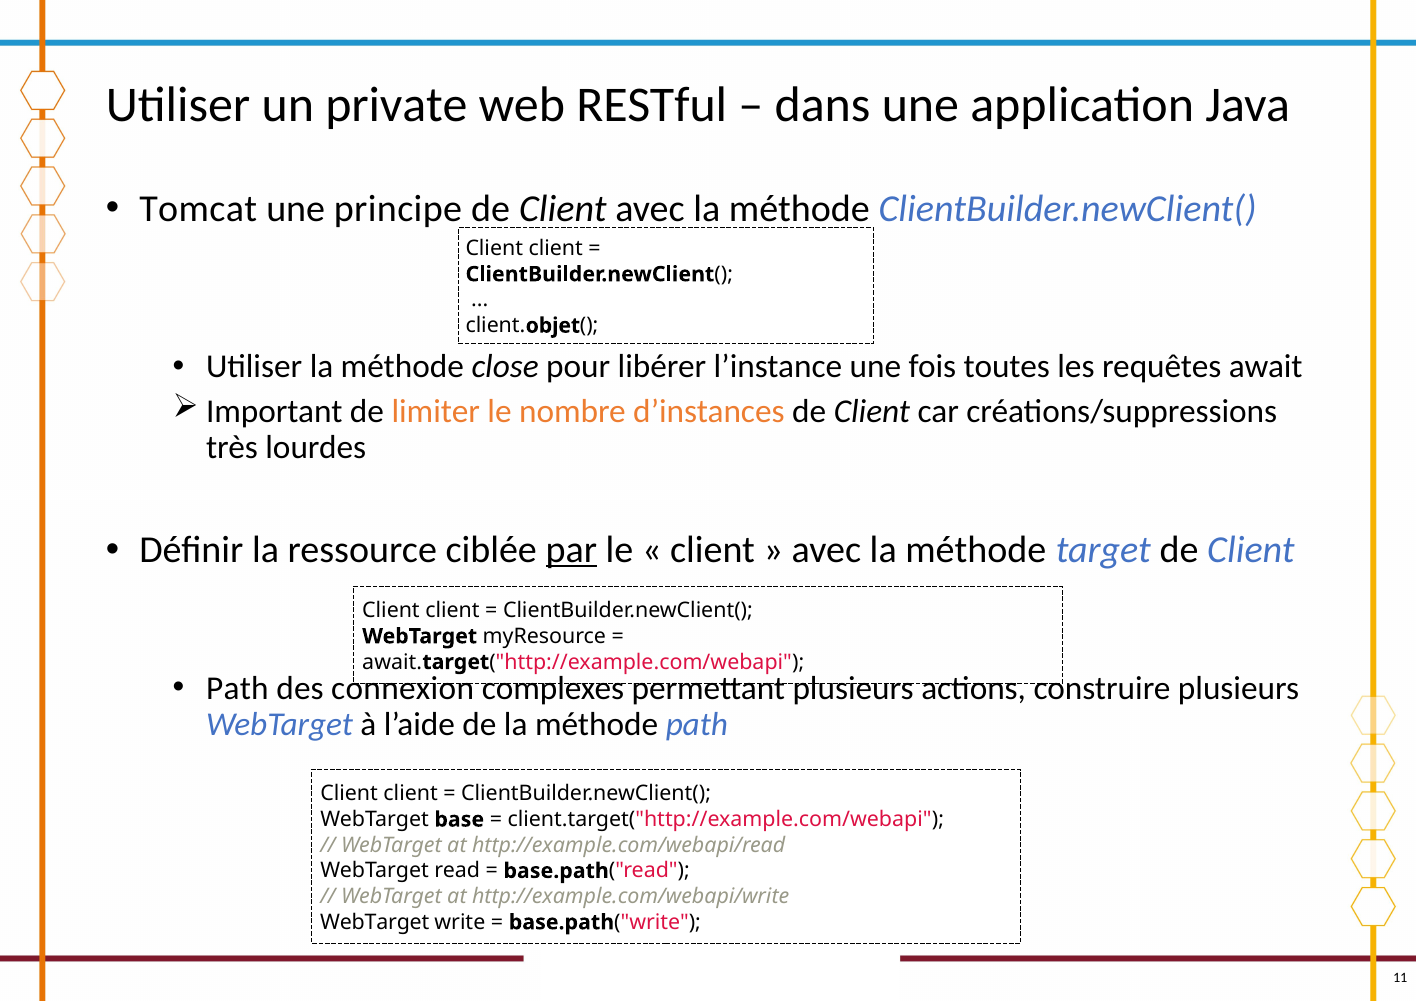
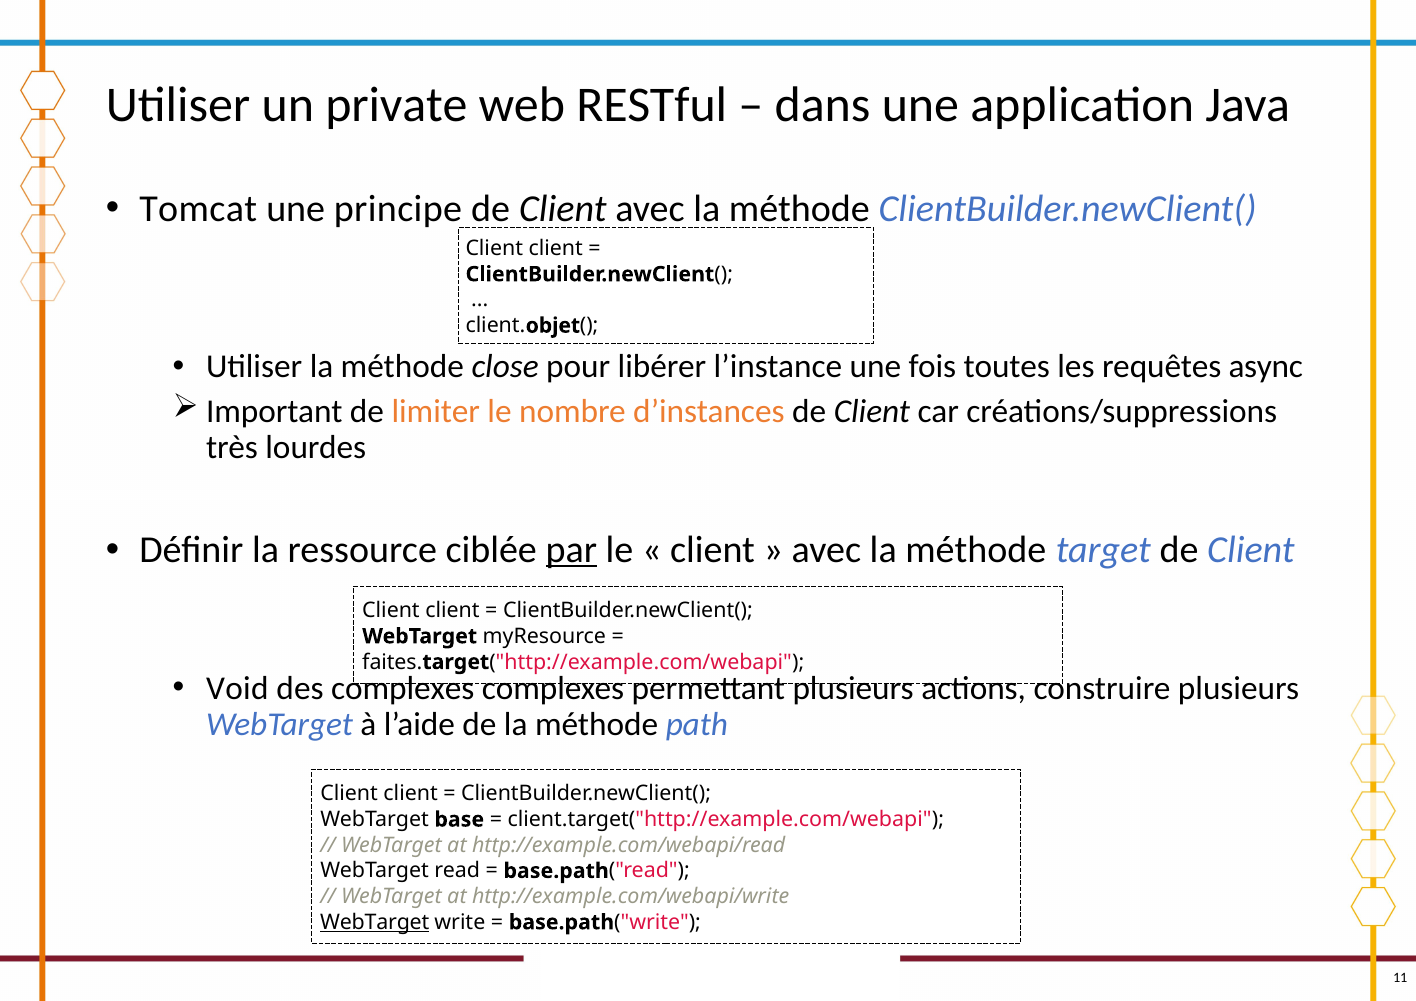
requêtes await: await -> async (1266, 367)
await: await -> faites (392, 662)
Path: Path -> Void (237, 688)
des connexion: connexion -> complexes (403, 688)
WebTarget underline: none -> present (375, 923)
